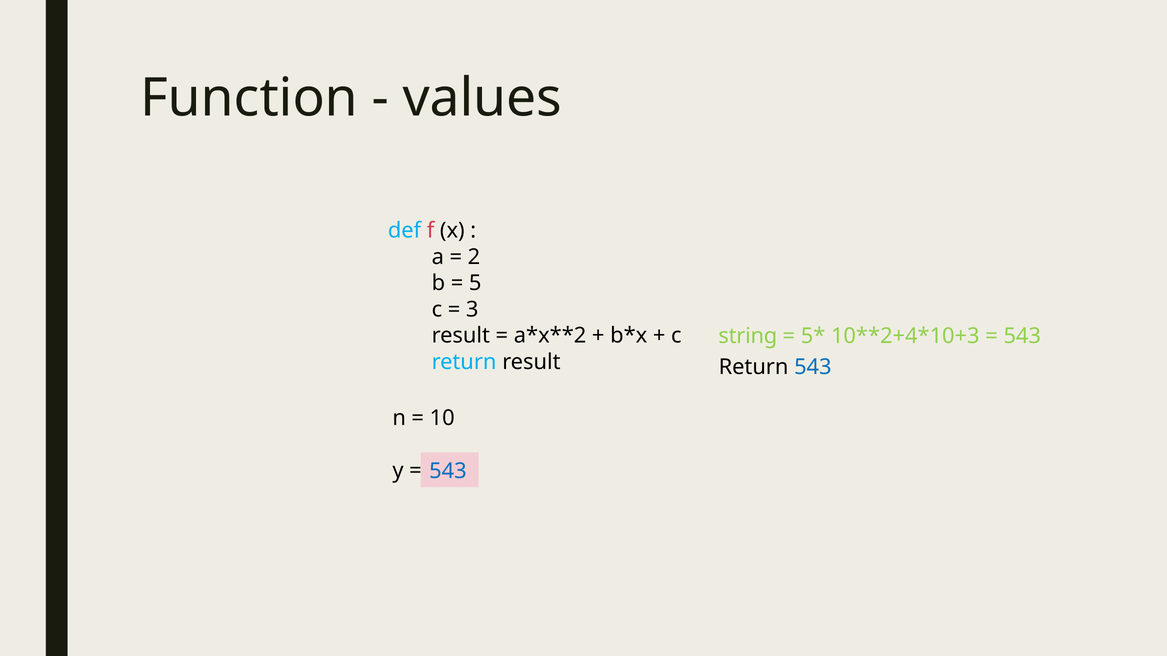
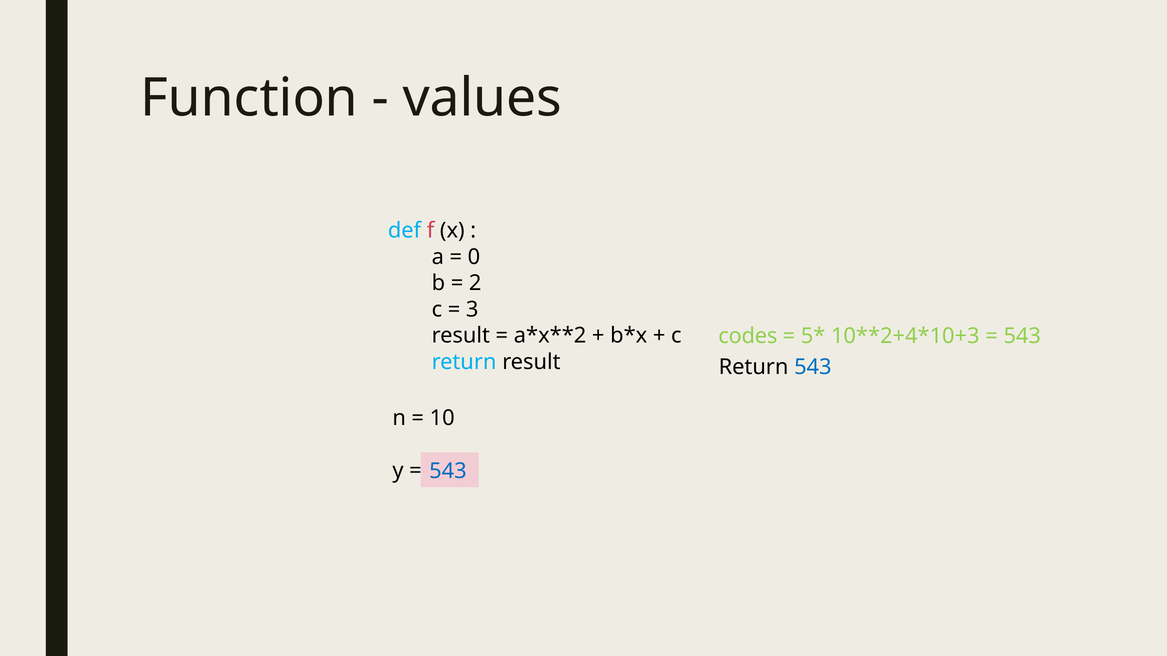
2: 2 -> 0 (474, 257)
5: 5 -> 2 (475, 283)
string: string -> codes (748, 337)
